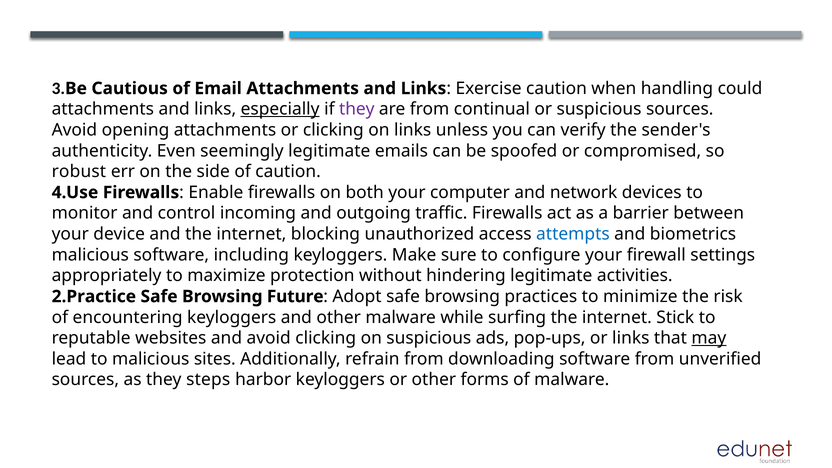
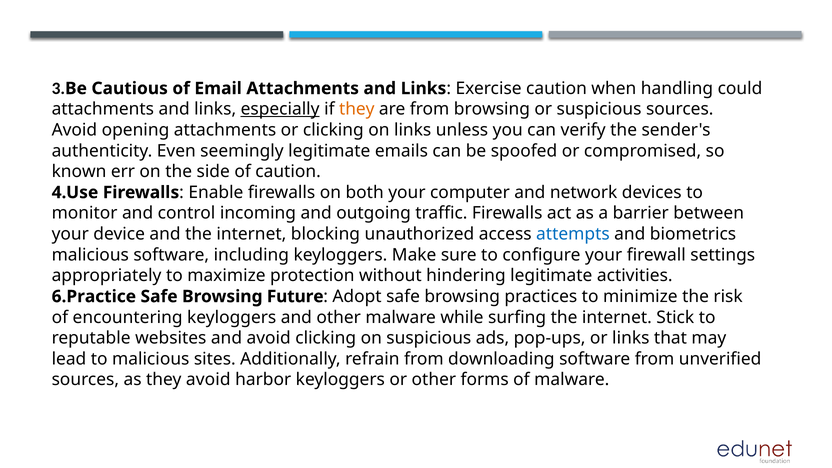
they colour: purple -> orange (357, 109)
from continual: continual -> browsing (492, 109)
robust: robust -> known (79, 172)
2.Practice: 2.Practice -> 6.Practice (94, 296)
may underline: present -> none (709, 338)
they steps: steps -> avoid (208, 380)
